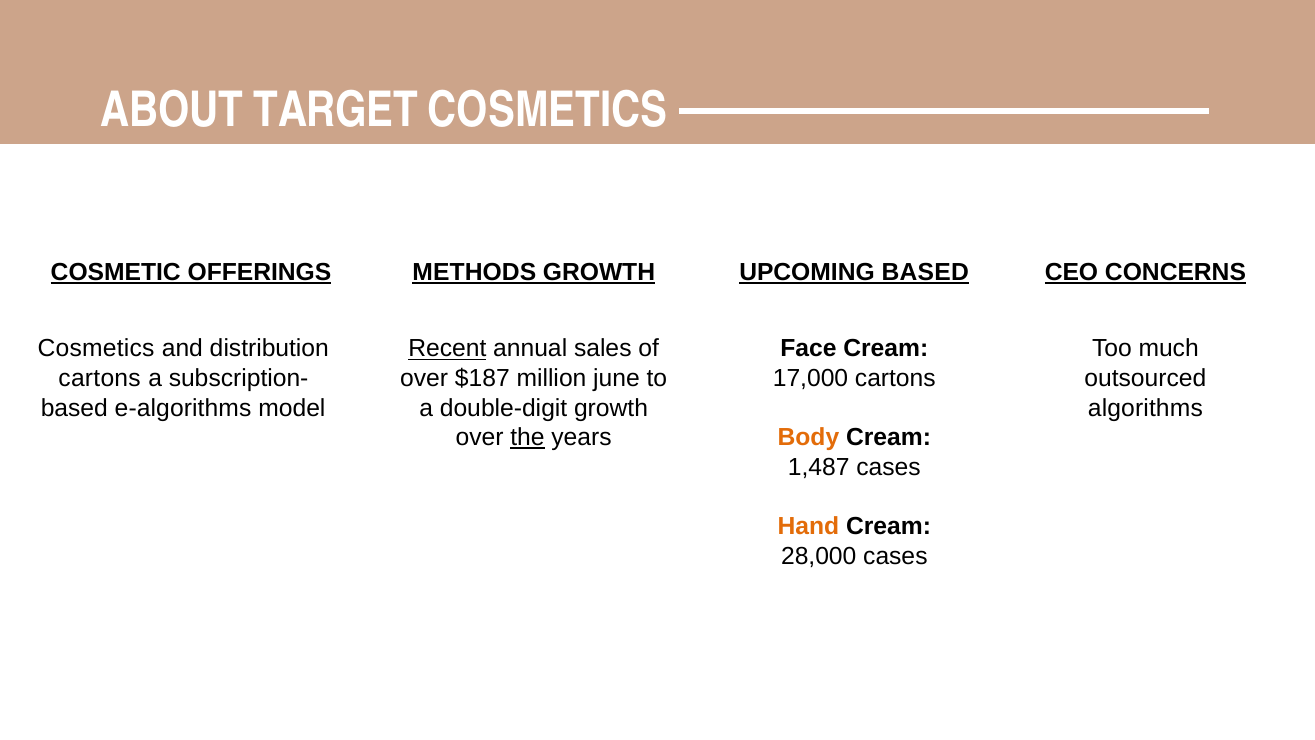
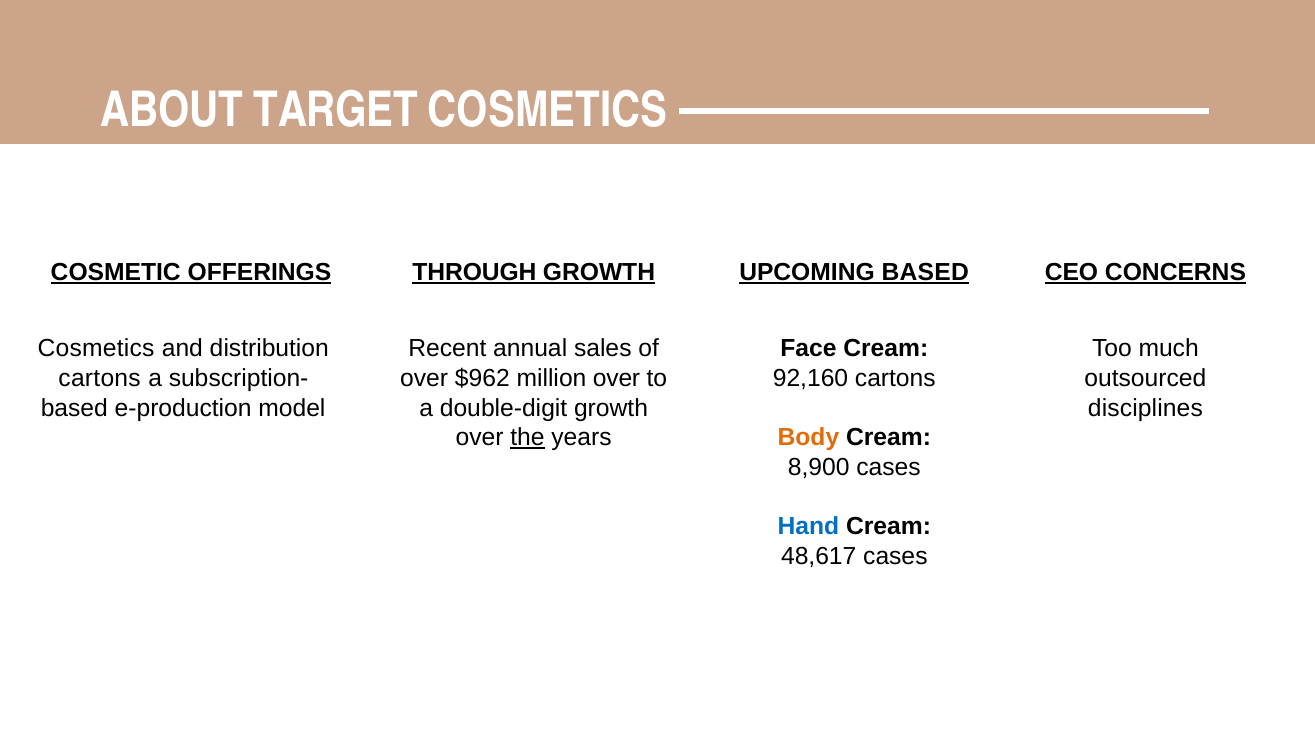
METHODS: METHODS -> THROUGH (474, 272)
Recent underline: present -> none (447, 349)
$187: $187 -> $962 (482, 378)
million june: june -> over (617, 378)
17,000: 17,000 -> 92,160 (811, 378)
e-algorithms: e-algorithms -> e-production (183, 408)
algorithms: algorithms -> disciplines (1145, 408)
1,487: 1,487 -> 8,900 (819, 467)
Hand colour: orange -> blue (808, 526)
28,000: 28,000 -> 48,617 (819, 556)
